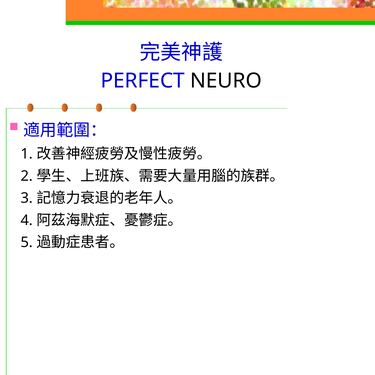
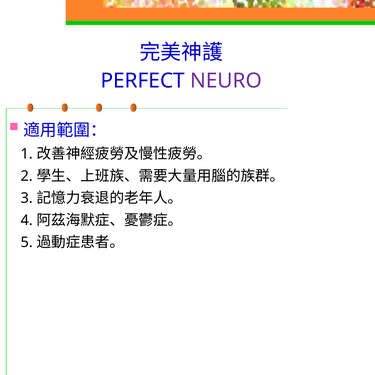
NEURO colour: black -> purple (226, 81)
